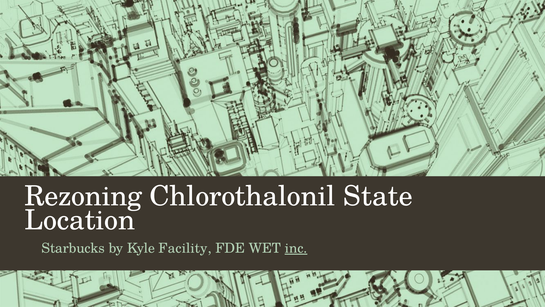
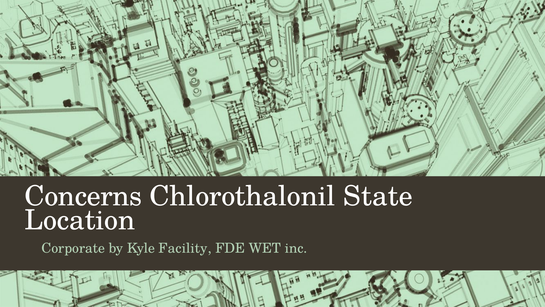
Rezoning: Rezoning -> Concerns (83, 196)
Starbucks: Starbucks -> Corporate (73, 248)
inc underline: present -> none (296, 248)
